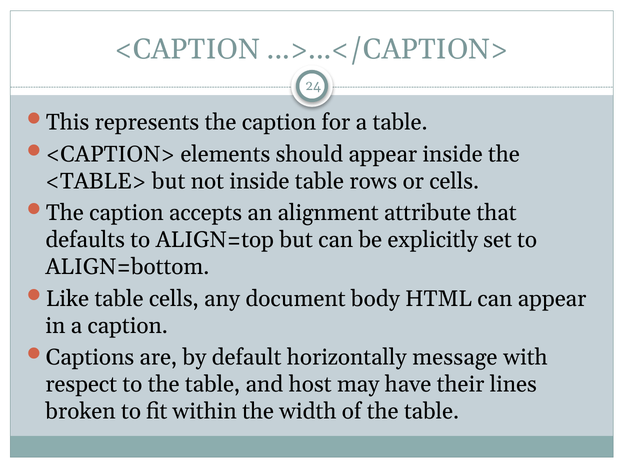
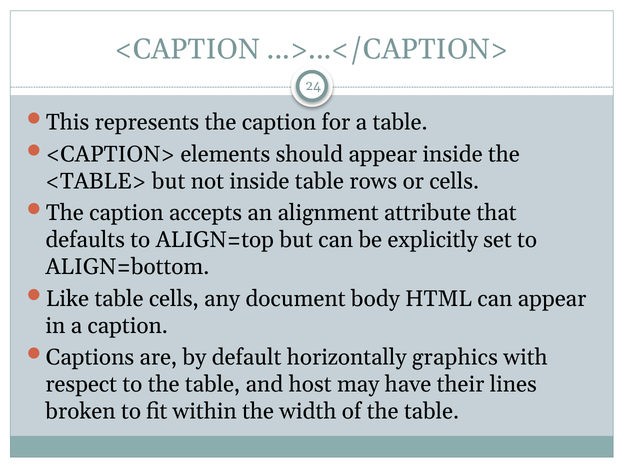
message: message -> graphics (455, 357)
